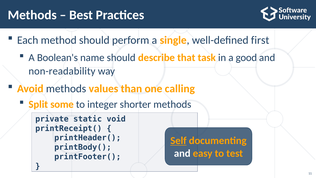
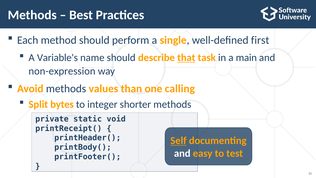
Boolean's: Boolean's -> Variable's (57, 58)
that underline: none -> present (186, 58)
good: good -> main (246, 58)
non-readability: non-readability -> non-expression (62, 71)
some: some -> bytes (62, 104)
